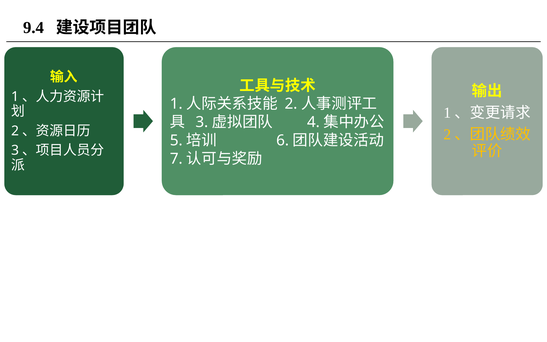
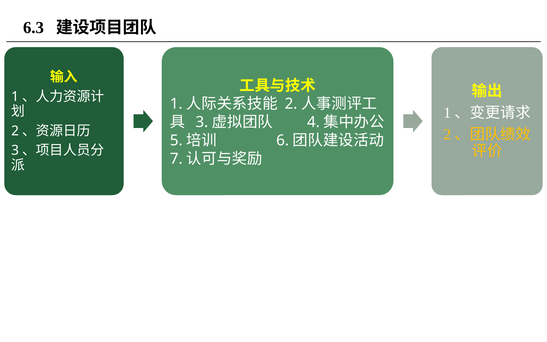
9.4: 9.4 -> 6.3 (33, 28)
